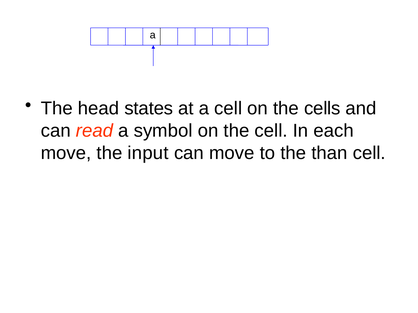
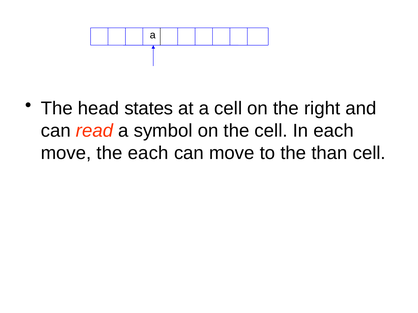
cells: cells -> right (322, 109)
the input: input -> each (148, 153)
